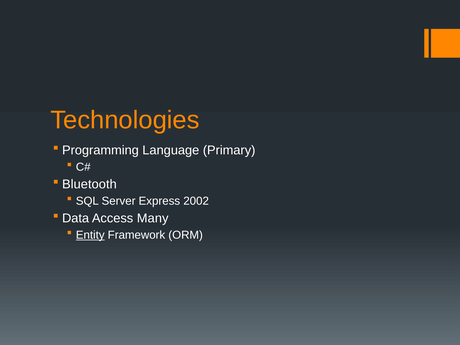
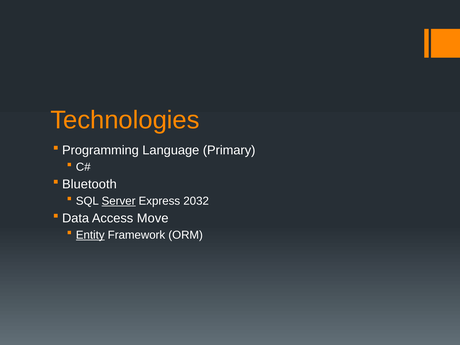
Server underline: none -> present (119, 201)
2002: 2002 -> 2032 (196, 201)
Many: Many -> Move (153, 218)
